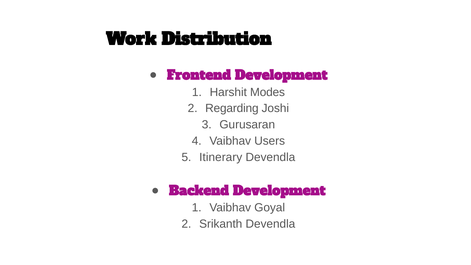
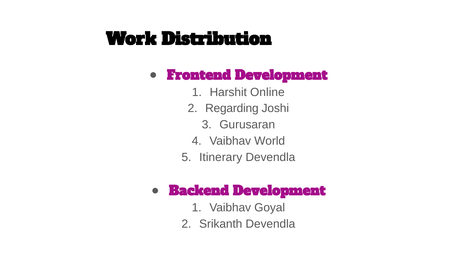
Modes: Modes -> Online (267, 92)
Users: Users -> World (270, 141)
